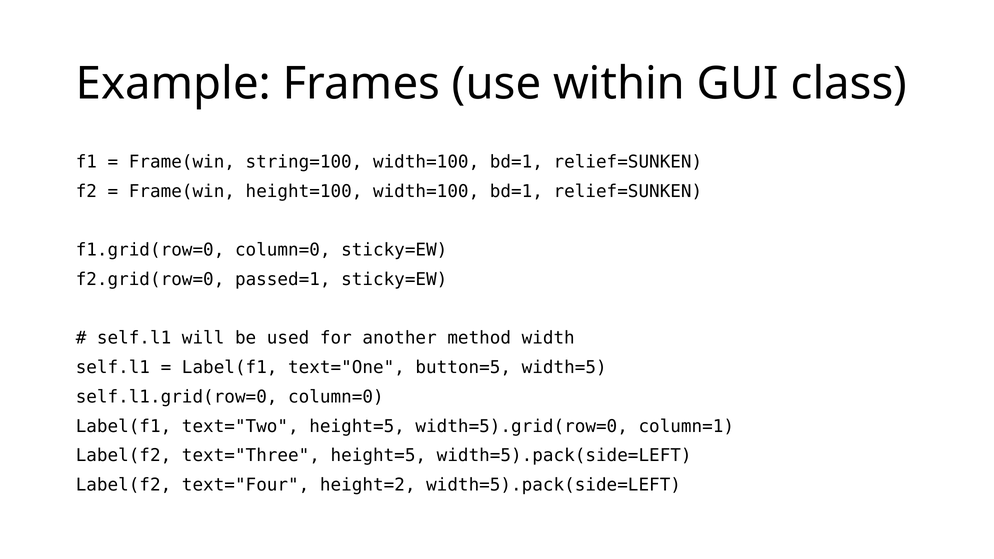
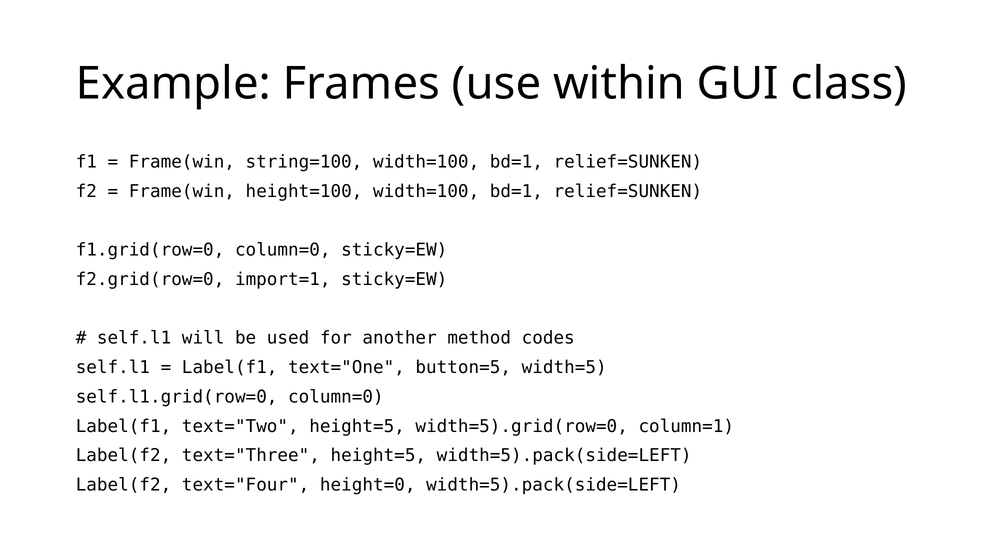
passed=1: passed=1 -> import=1 (283, 279)
width: width -> codes (548, 338)
height=2: height=2 -> height=0 (368, 485)
